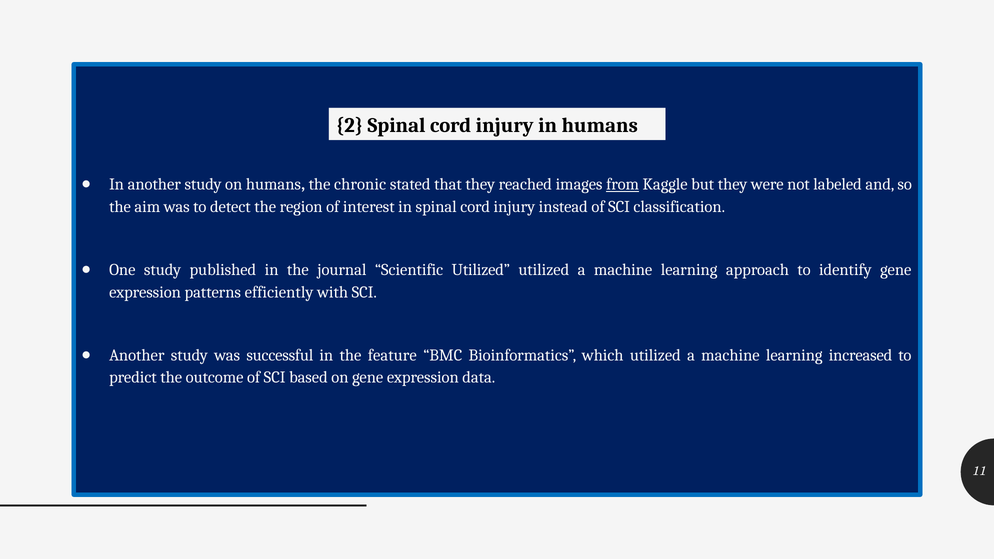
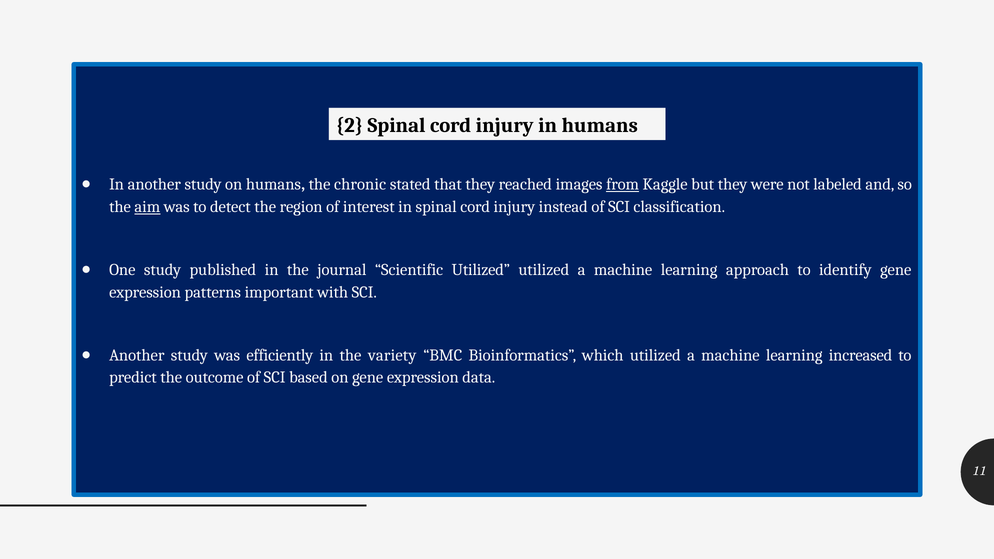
aim underline: none -> present (147, 207)
efficiently: efficiently -> important (279, 292)
successful: successful -> efficiently (280, 355)
feature: feature -> variety (392, 355)
